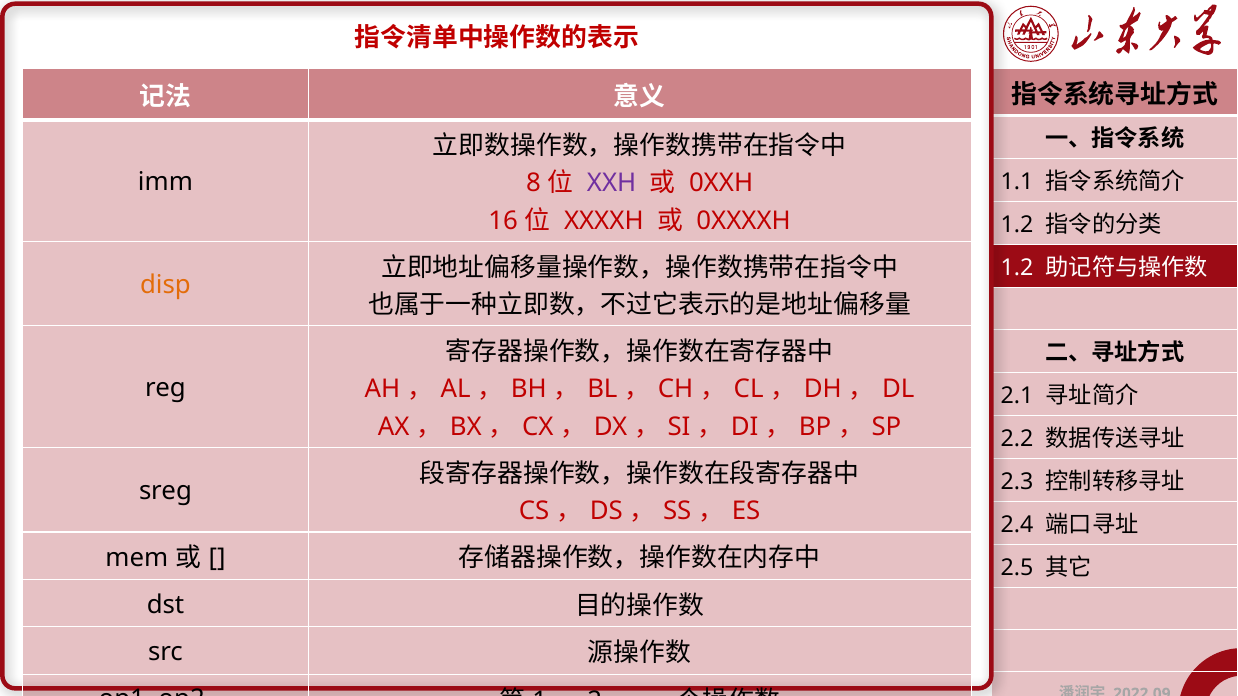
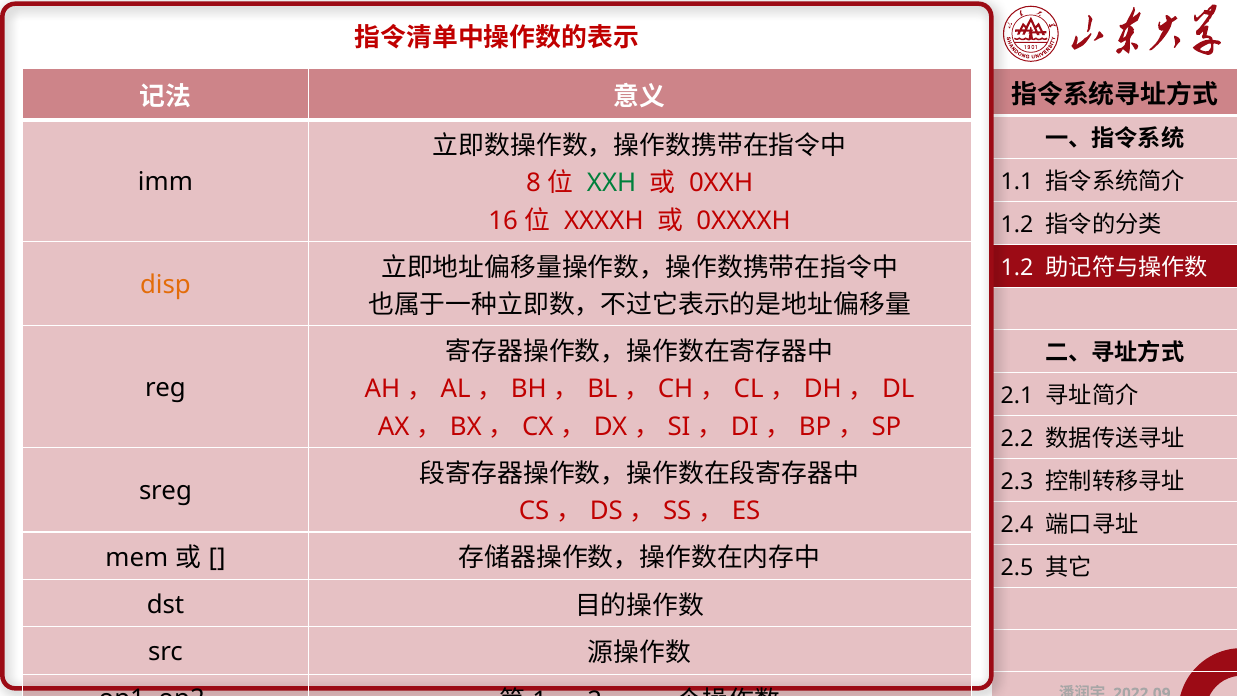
XXH colour: purple -> green (612, 183)
